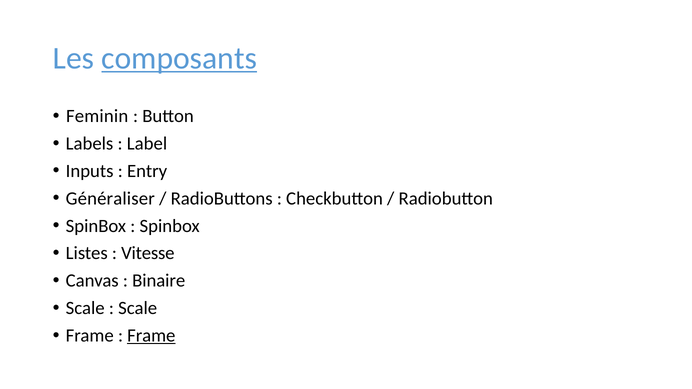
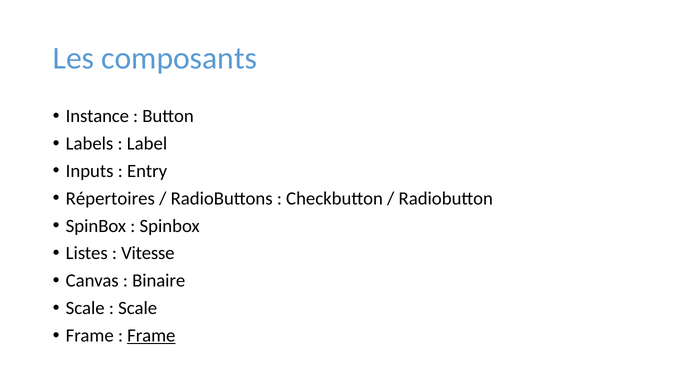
composants underline: present -> none (179, 58)
Feminin: Feminin -> Instance (97, 116)
Généraliser: Généraliser -> Répertoires (110, 199)
